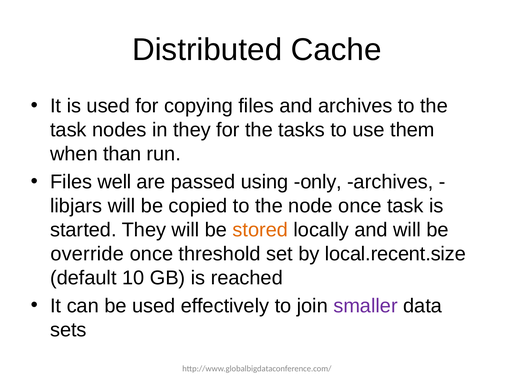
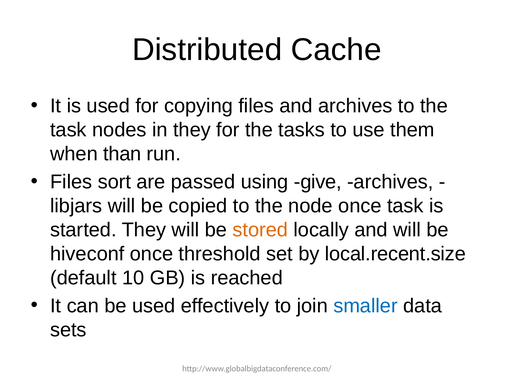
well: well -> sort (114, 182)
only: only -> give (318, 182)
override: override -> hiveconf (87, 254)
smaller colour: purple -> blue (366, 305)
